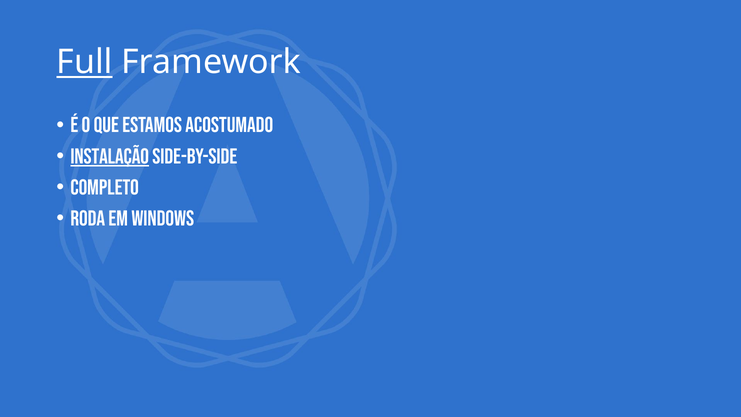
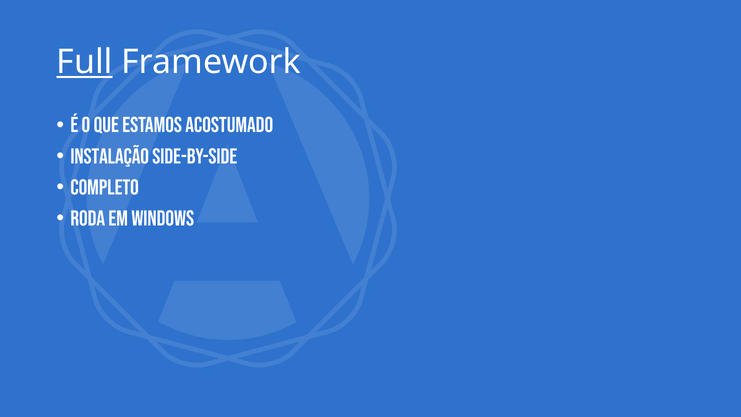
Instalação underline: present -> none (110, 156)
